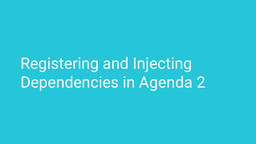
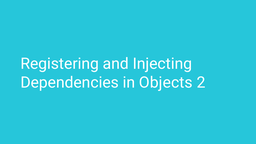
Agenda: Agenda -> Objects (166, 82)
